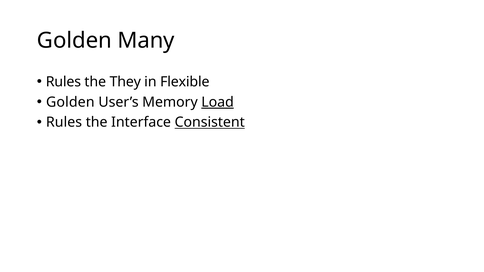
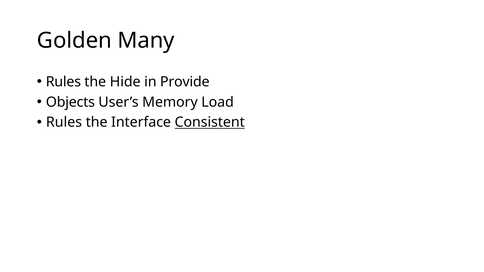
They: They -> Hide (125, 82)
Flexible: Flexible -> Provide (185, 82)
Golden: Golden -> Objects (70, 102)
Load underline: present -> none (218, 102)
